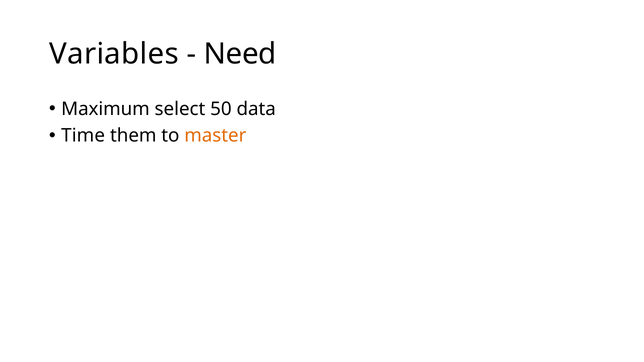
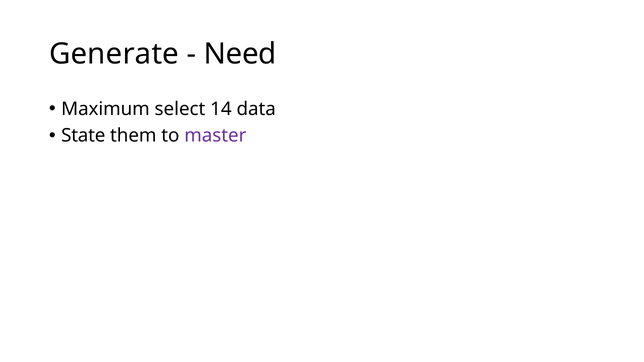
Variables: Variables -> Generate (114, 54)
50: 50 -> 14 (221, 109)
Time: Time -> State (83, 136)
master colour: orange -> purple (215, 136)
